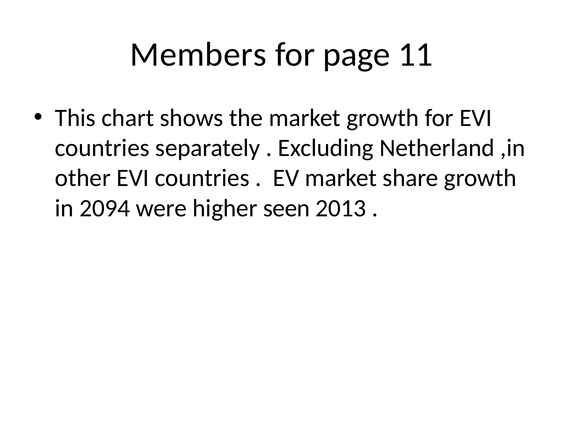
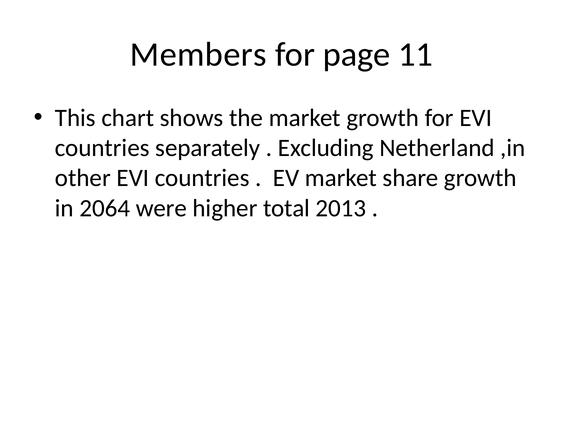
2094: 2094 -> 2064 (105, 208)
seen: seen -> total (287, 208)
